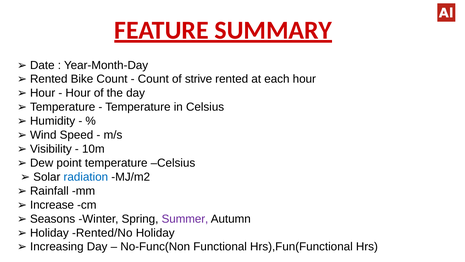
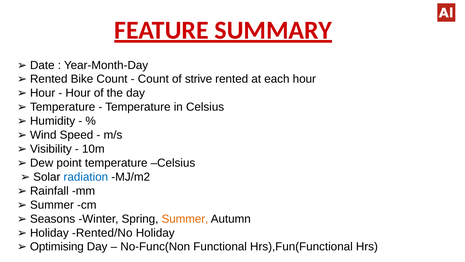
Increase: Increase -> Summer (52, 205)
Summer colour: purple -> orange (185, 219)
Increasing: Increasing -> Optimising (57, 246)
